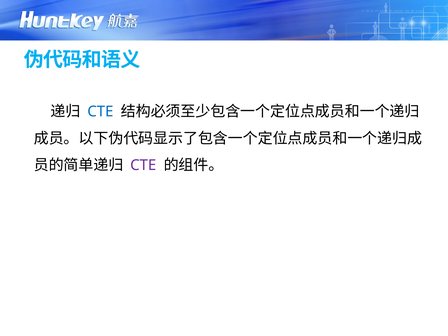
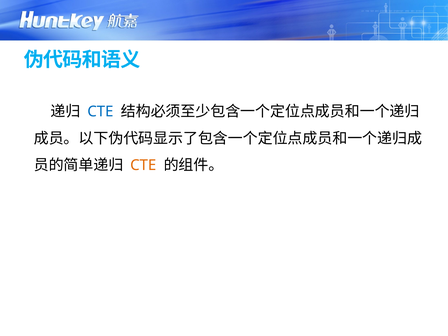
CTE colour: purple -> orange (143, 165)
